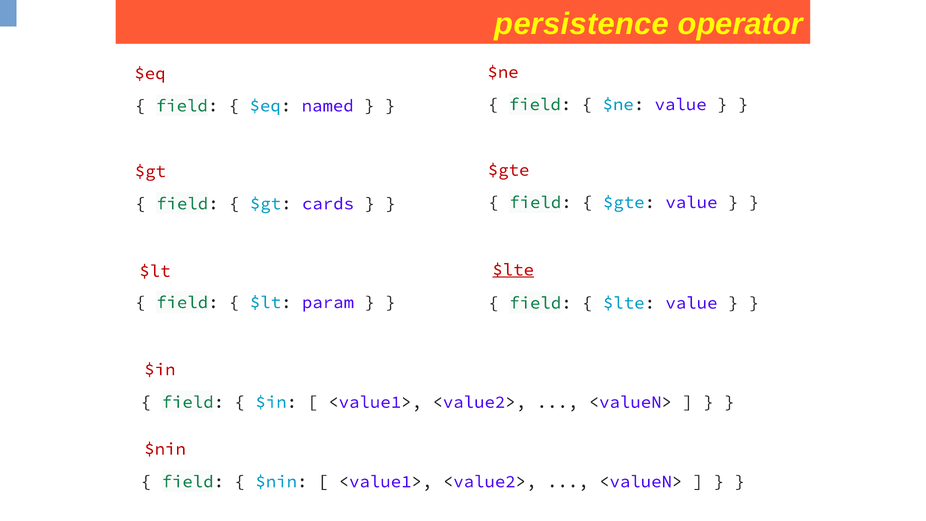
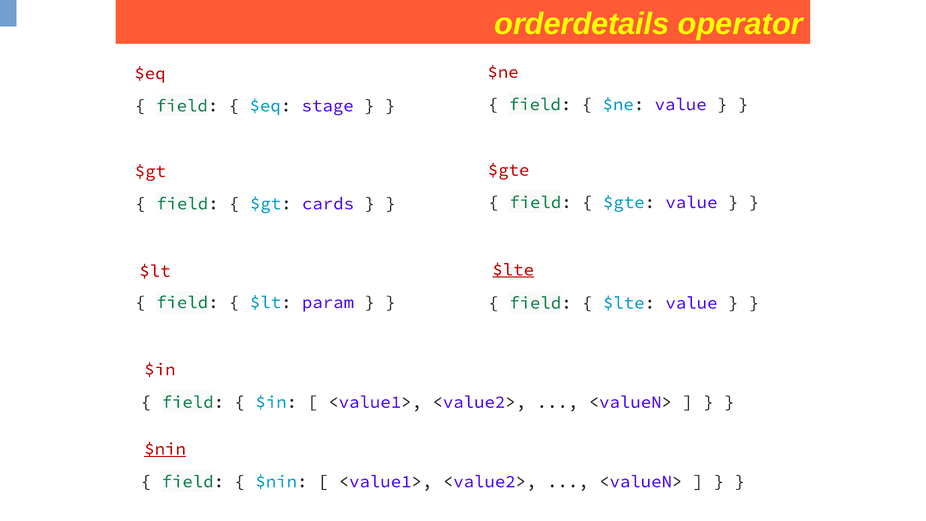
persistence: persistence -> orderdetails (582, 24)
named: named -> stage (328, 106)
$nin underline: none -> present (165, 449)
